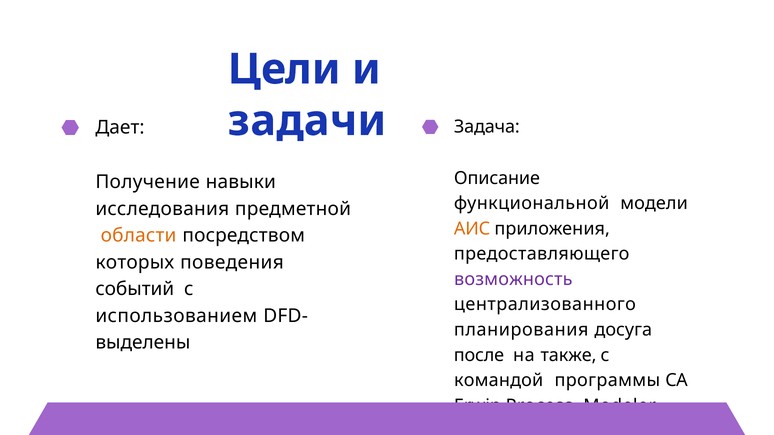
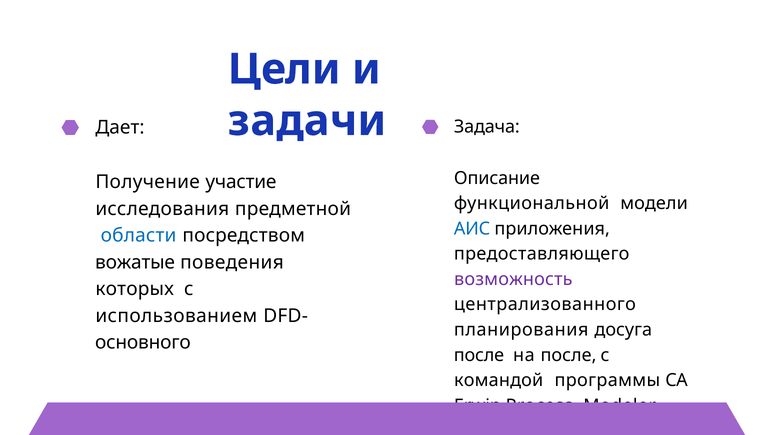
навыки: навыки -> участие (241, 182)
АИС colour: orange -> blue (472, 229)
области colour: orange -> blue (139, 236)
которых: которых -> вожатые (135, 263)
событий: событий -> которых (135, 289)
выделены: выделены -> основного (143, 343)
на также: также -> после (568, 355)
